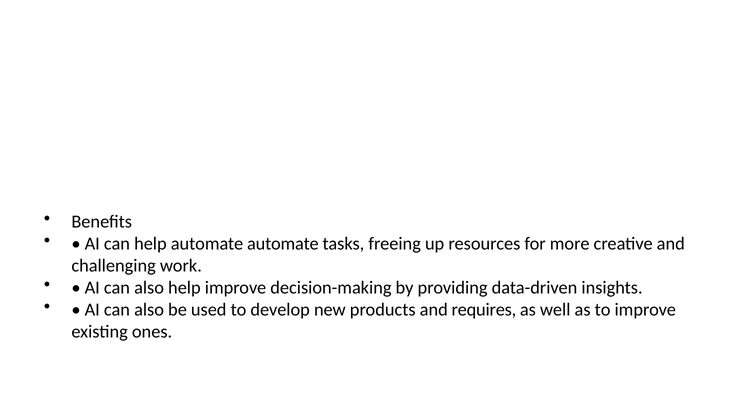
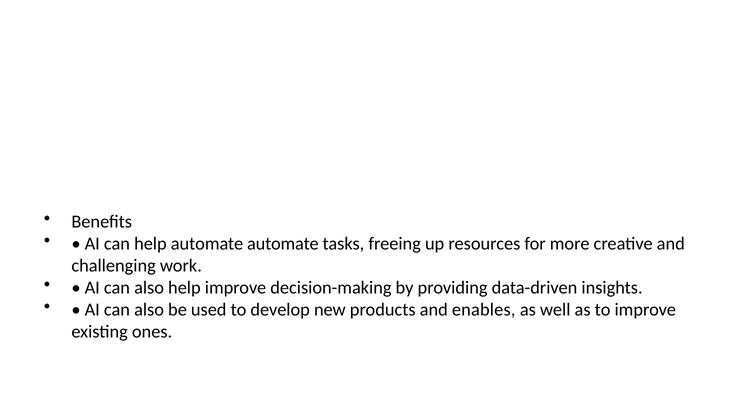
requires: requires -> enables (484, 310)
